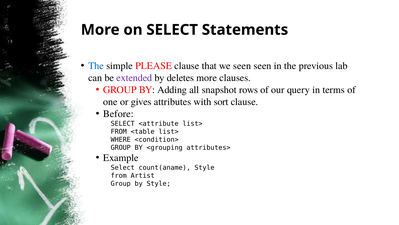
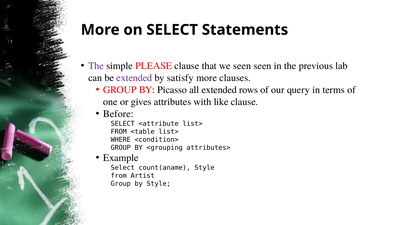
The colour: blue -> purple (96, 66)
deletes: deletes -> satisfy (180, 78)
Adding: Adding -> Picasso (172, 90)
all snapshot: snapshot -> extended (219, 90)
sort: sort -> like (221, 102)
